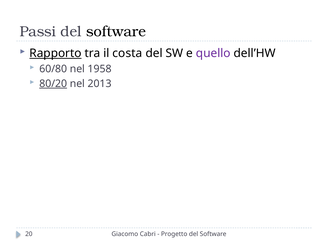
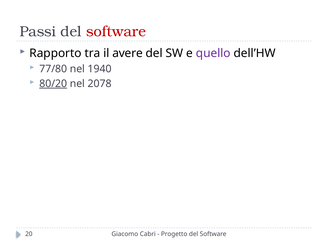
software colour: black -> red (116, 32)
Rapporto underline: present -> none (55, 53)
costa: costa -> avere (128, 53)
60/80: 60/80 -> 77/80 (53, 69)
1958: 1958 -> 1940 (100, 69)
2013: 2013 -> 2078 (100, 84)
